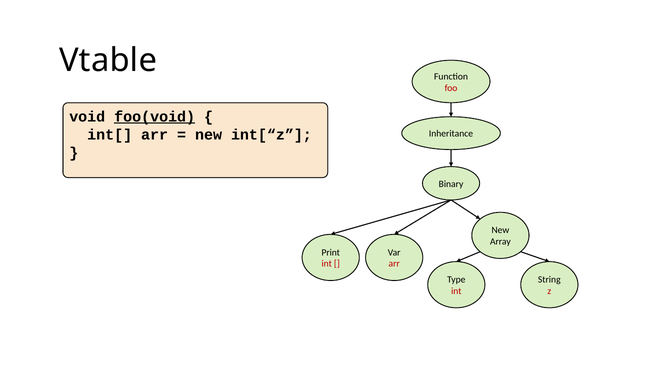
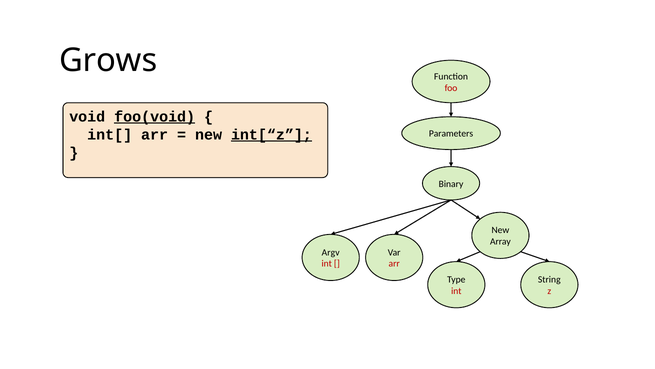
Vtable: Vtable -> Grows (108, 60)
int[“z underline: none -> present (271, 135)
Inheritance: Inheritance -> Parameters (451, 134)
Print: Print -> Argv (331, 252)
